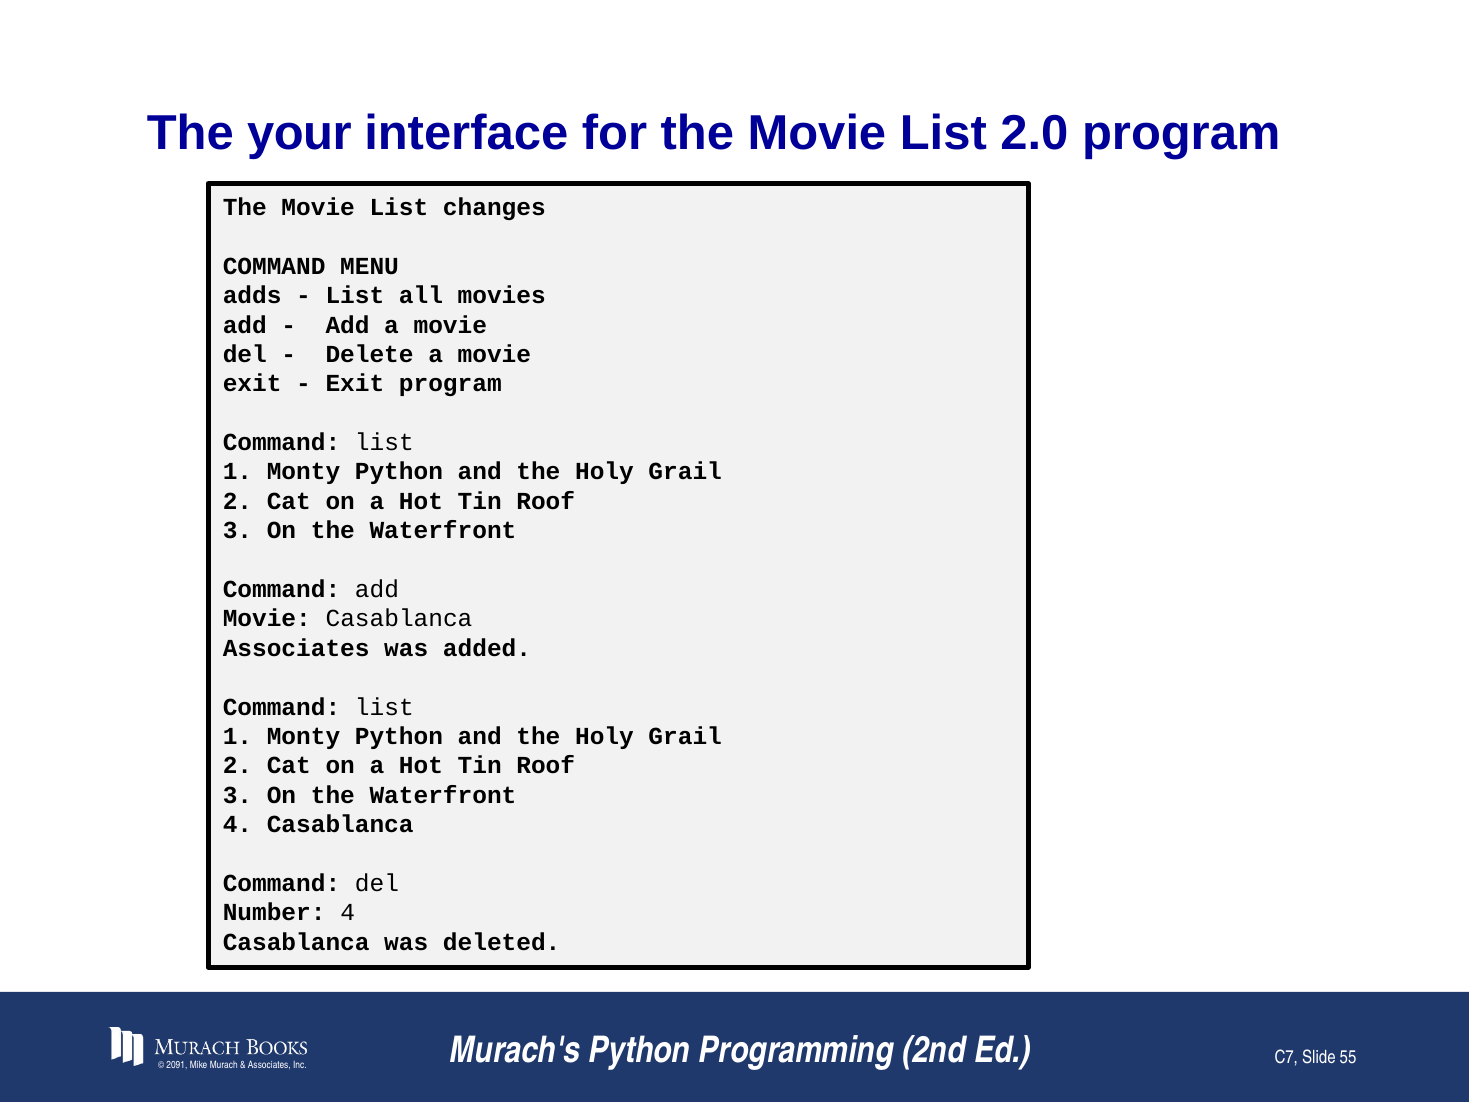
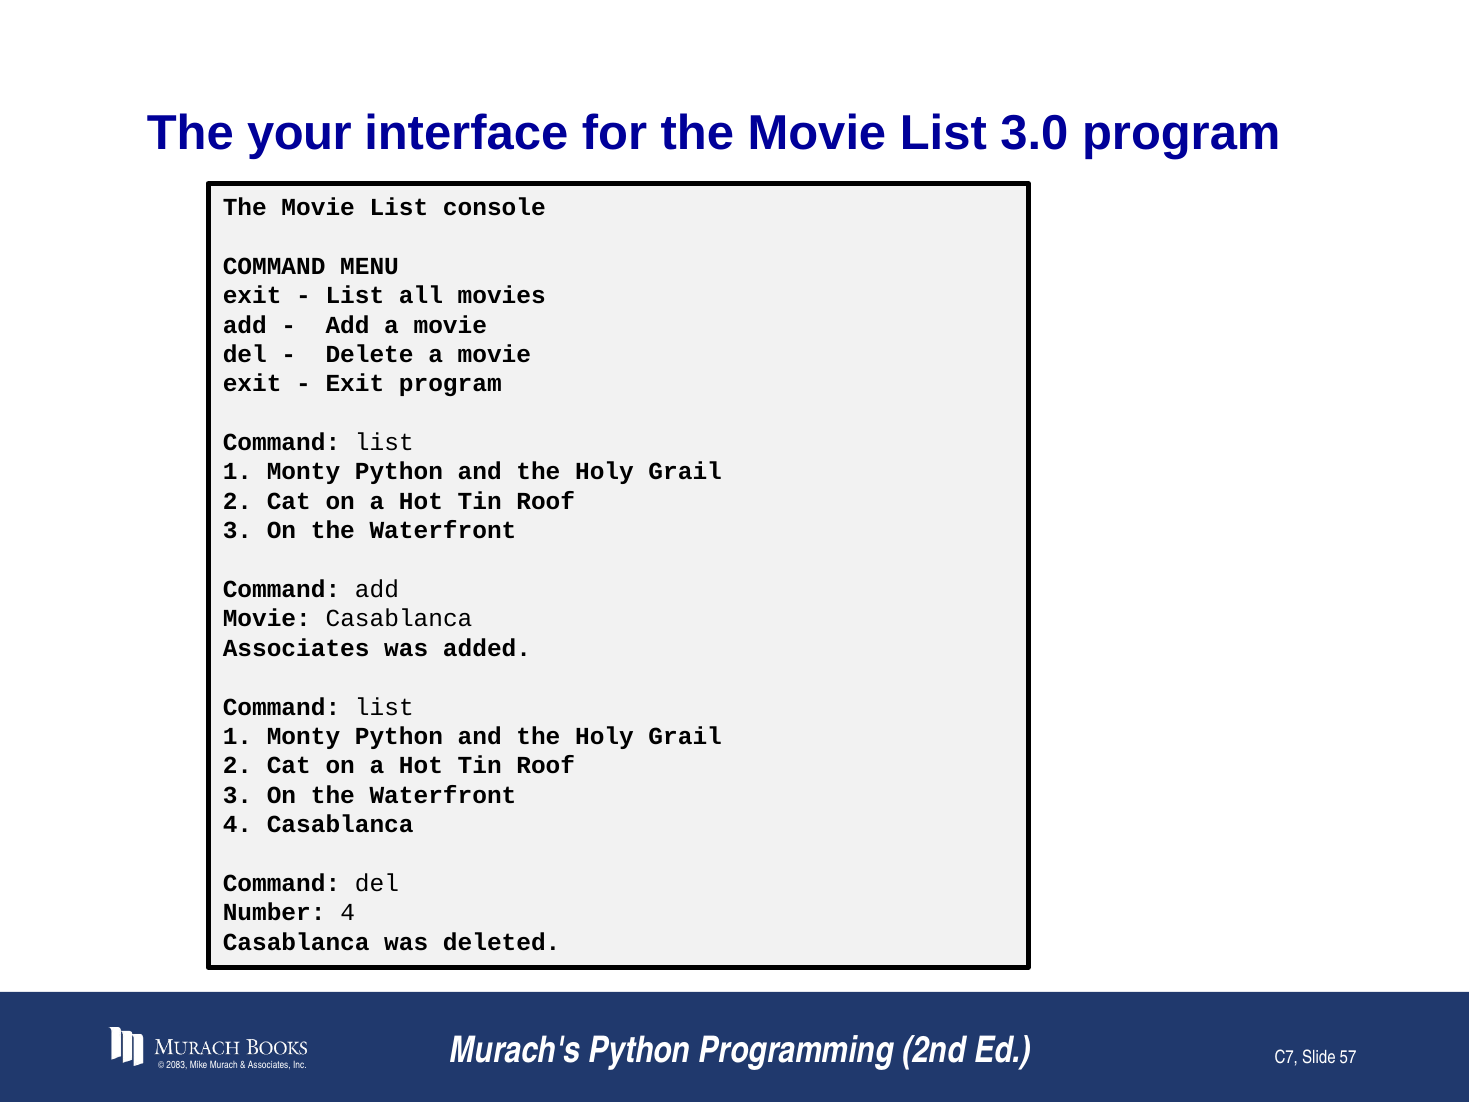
2.0: 2.0 -> 3.0 (1034, 133)
changes: changes -> console (494, 207)
adds: adds -> exit (252, 296)
2091: 2091 -> 2083 (177, 1064)
55: 55 -> 57 (1348, 1057)
